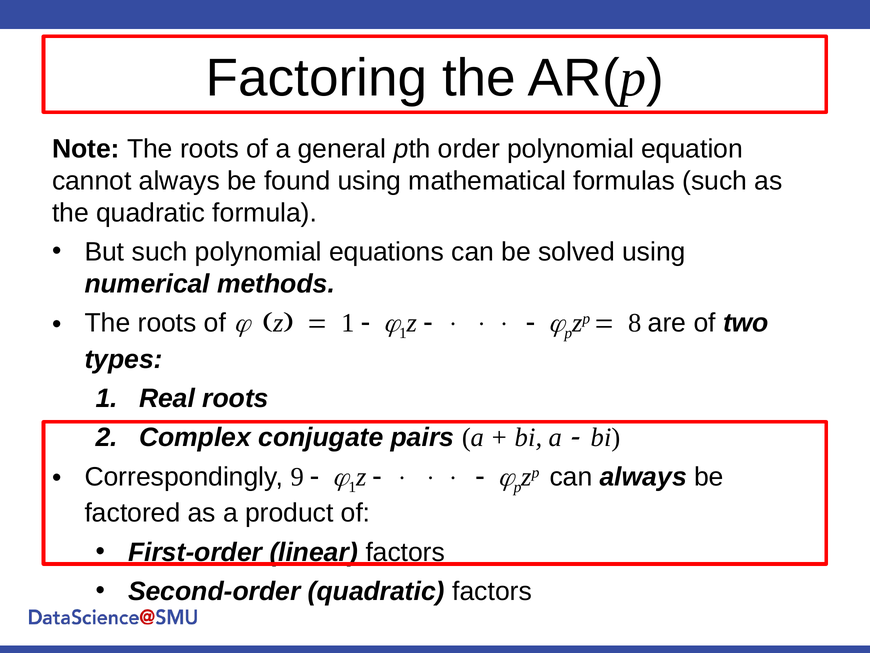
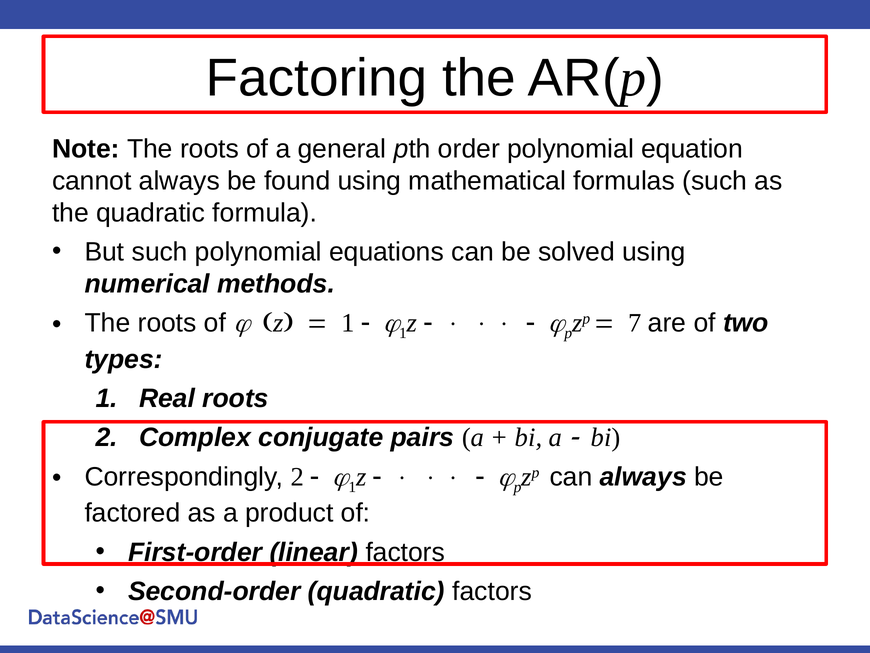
8: 8 -> 7 (635, 323)
Correspondingly 9: 9 -> 2 (297, 477)
